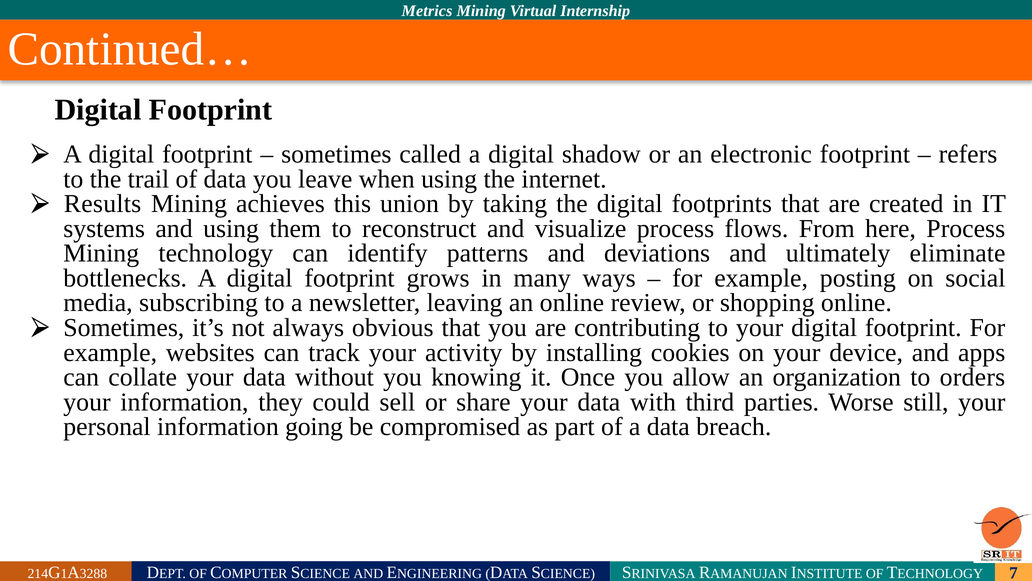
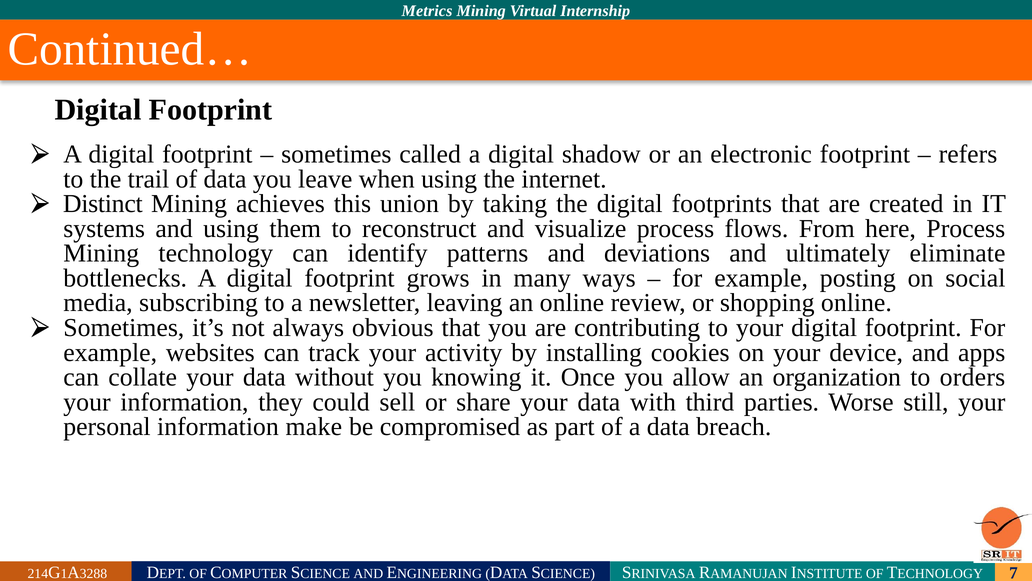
Results: Results -> Distinct (103, 204)
going: going -> make (314, 427)
